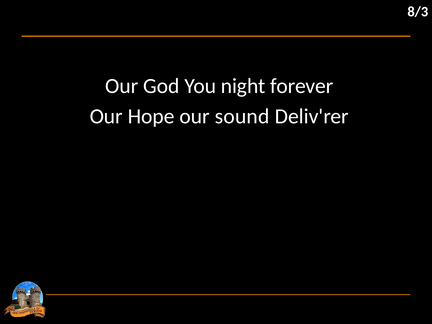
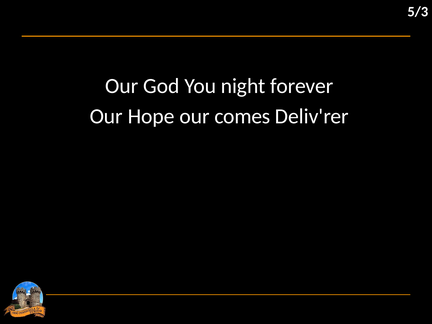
8/3: 8/3 -> 5/3 (418, 12)
sound: sound -> comes (242, 116)
